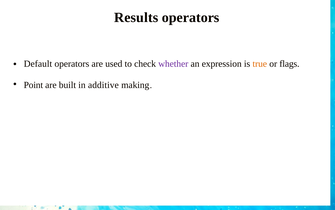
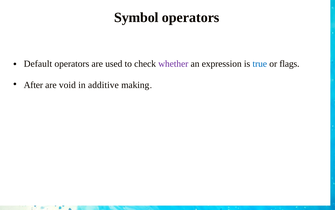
Results: Results -> Symbol (136, 18)
true colour: orange -> blue (260, 64)
Point: Point -> After (33, 85)
built: built -> void (67, 85)
